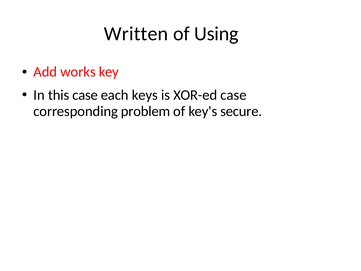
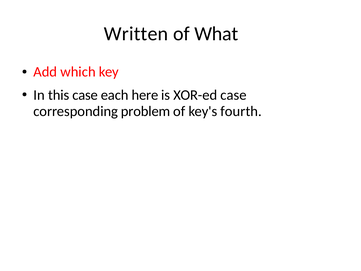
Using: Using -> What (216, 34)
works: works -> which (78, 72)
keys: keys -> here (145, 95)
secure: secure -> fourth (241, 111)
